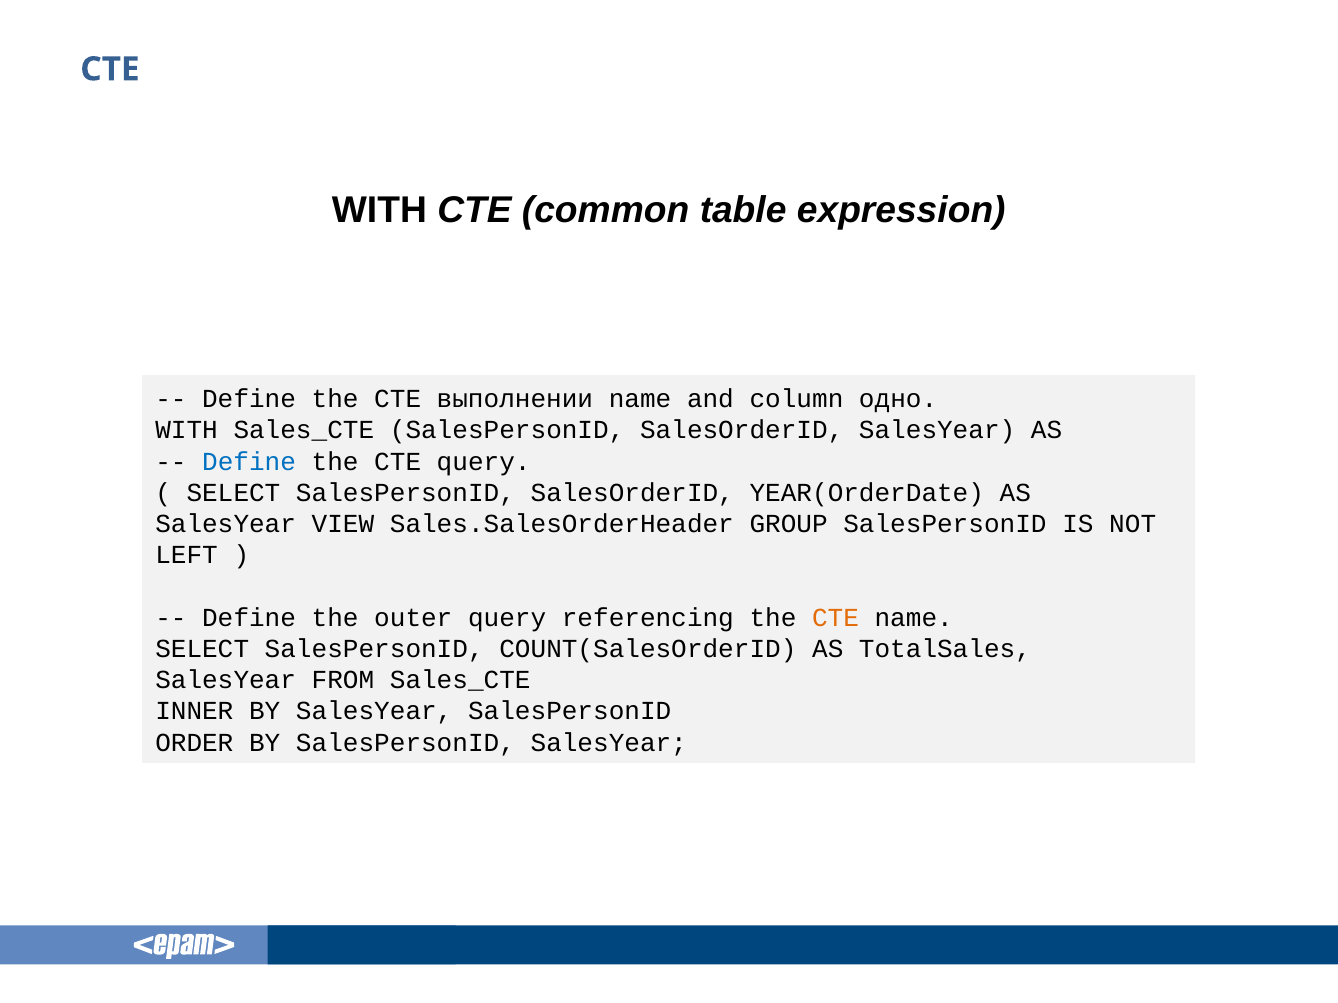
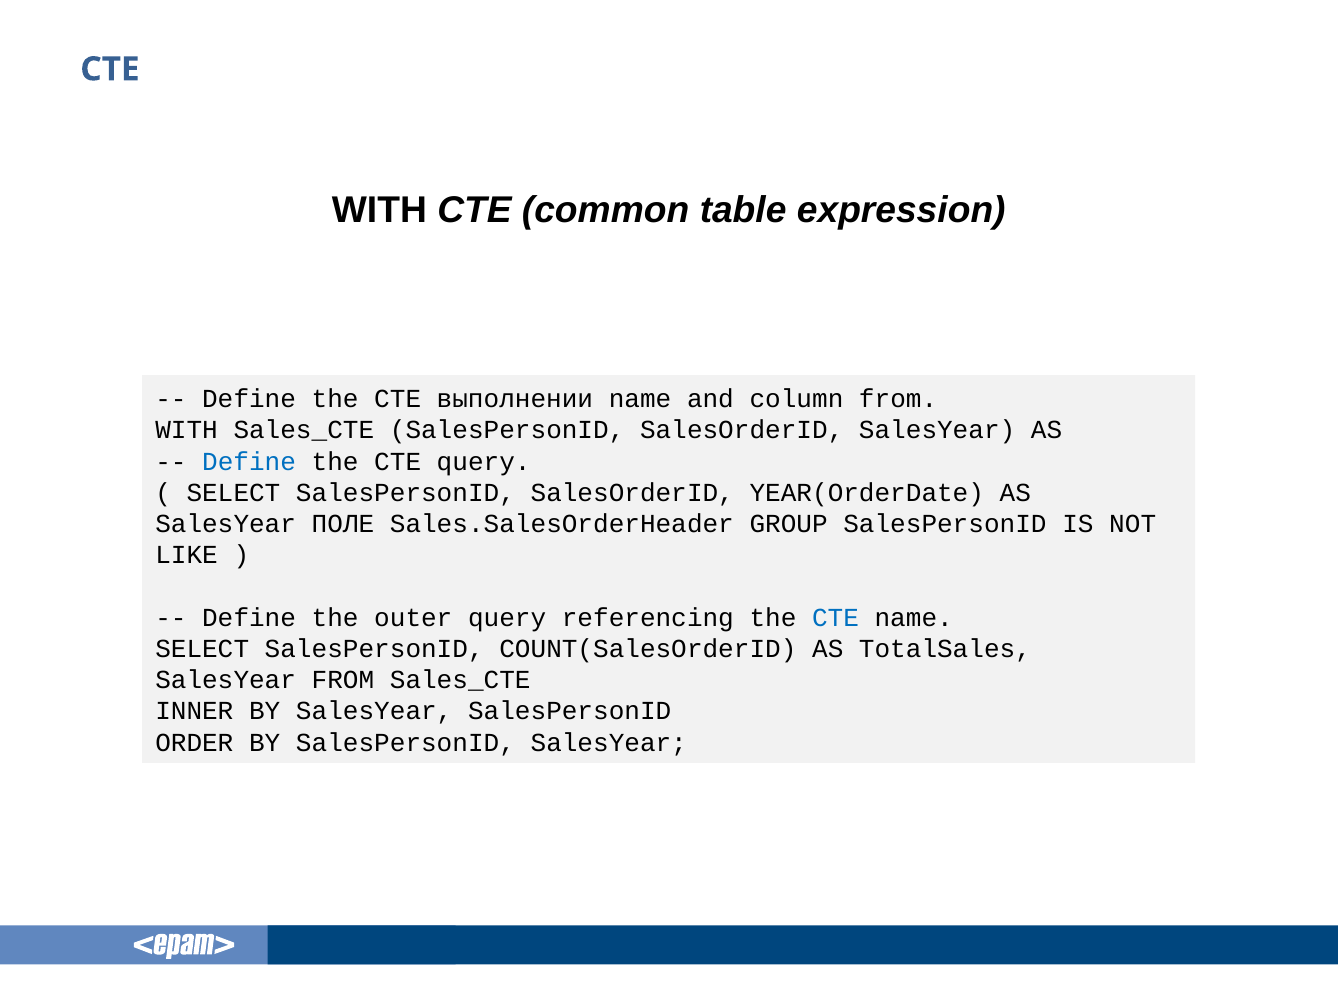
column одно: одно -> from (898, 399)
VIEW: VIEW -> ПОЛЕ (343, 524)
LEFT: LEFT -> LIKE (187, 555)
CTE colour: orange -> blue (835, 618)
